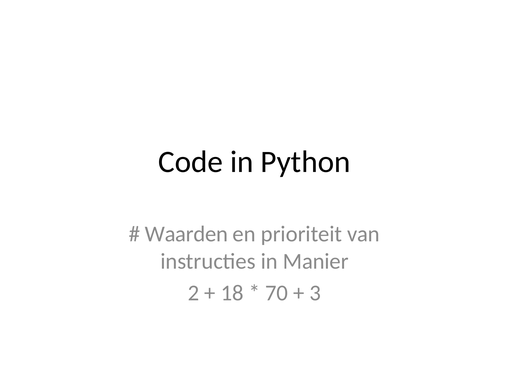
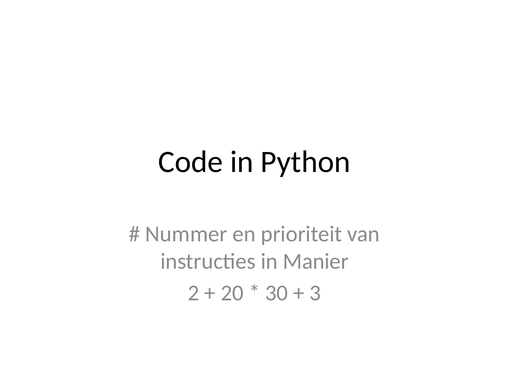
Waarden: Waarden -> Nummer (186, 234)
18: 18 -> 20 (232, 293)
70: 70 -> 30 (277, 293)
